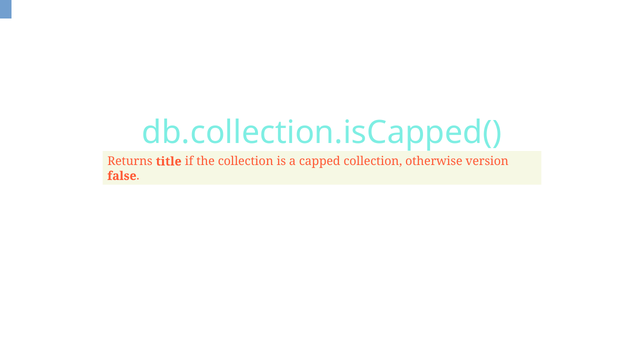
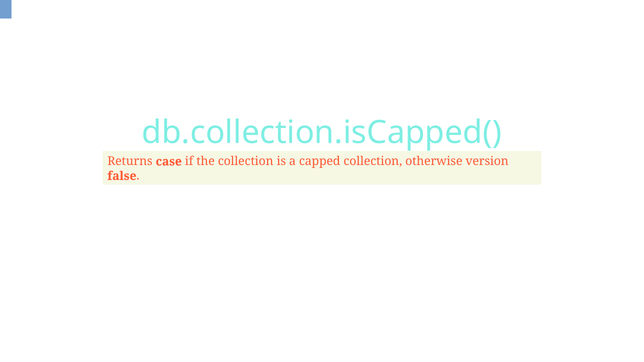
title: title -> case (169, 162)
